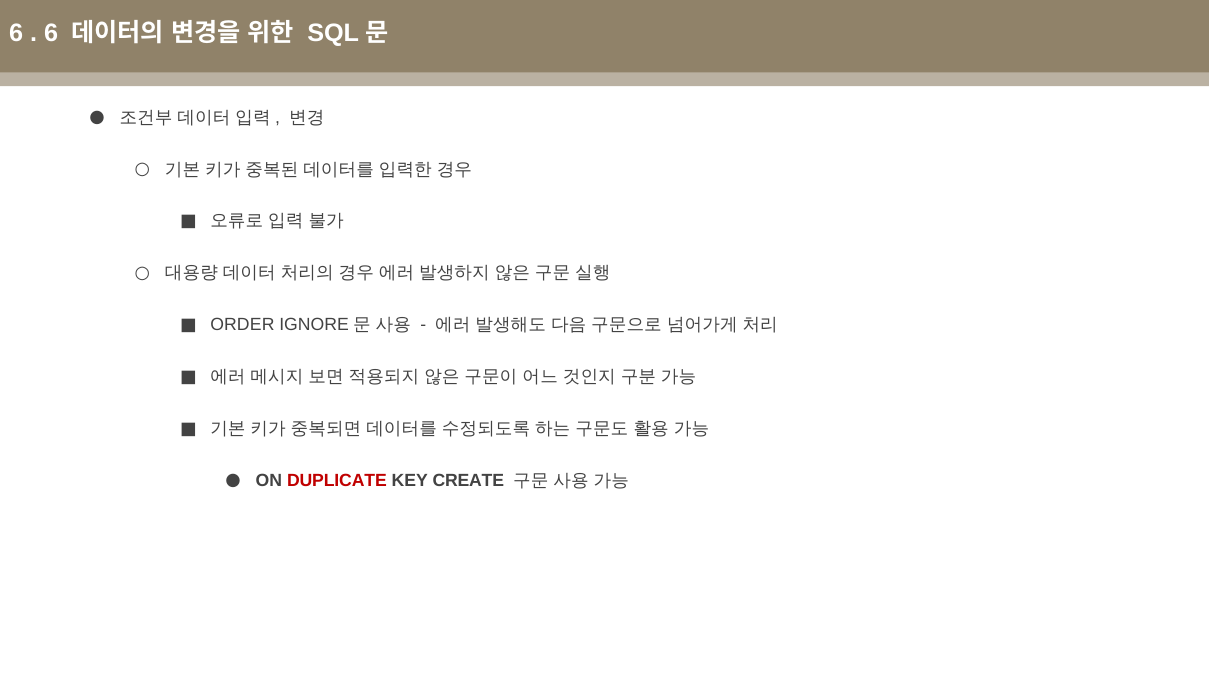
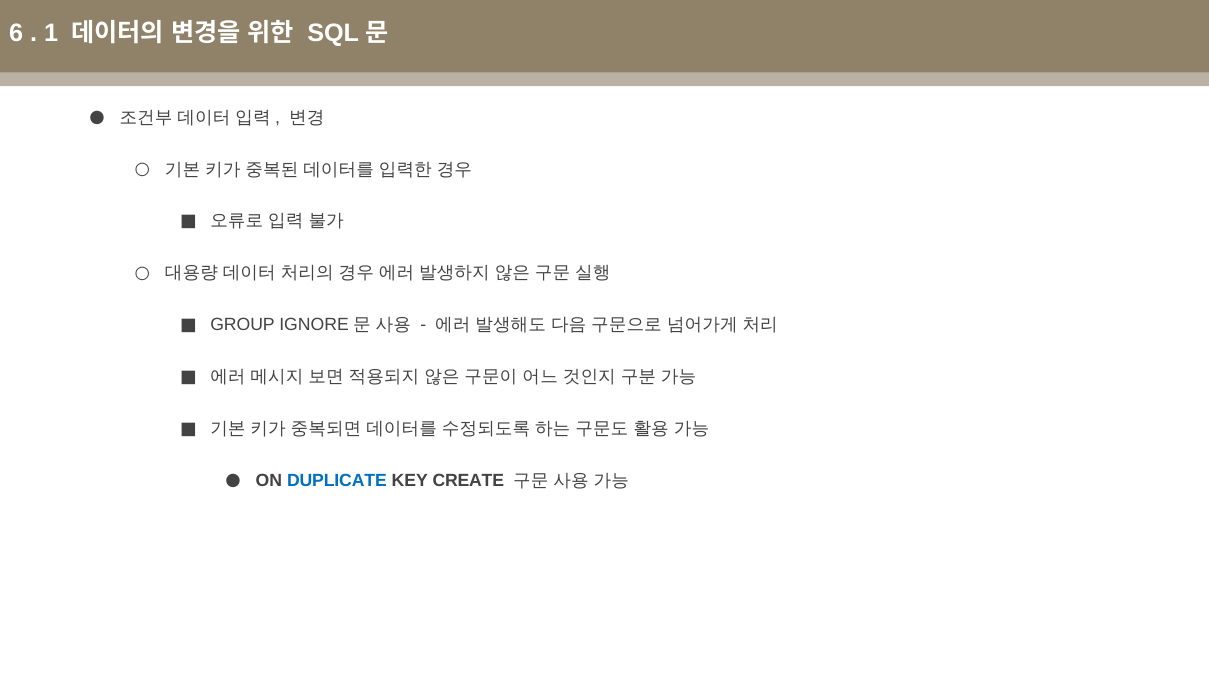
6: 6 -> 1 (51, 33)
ORDER: ORDER -> GROUP (242, 325)
DUPLICATE colour: red -> blue (337, 480)
